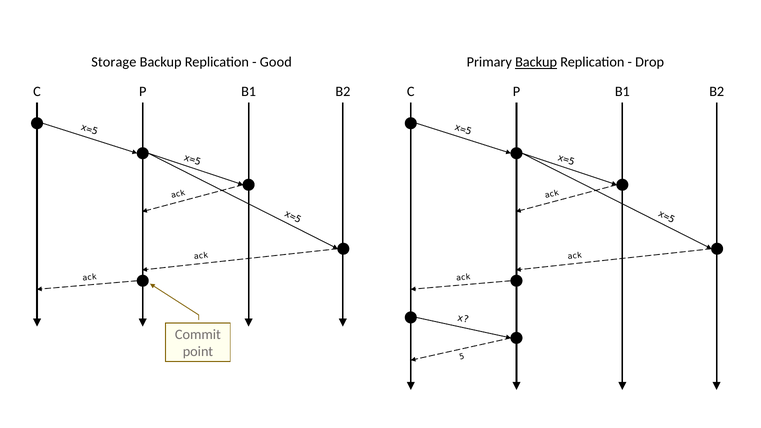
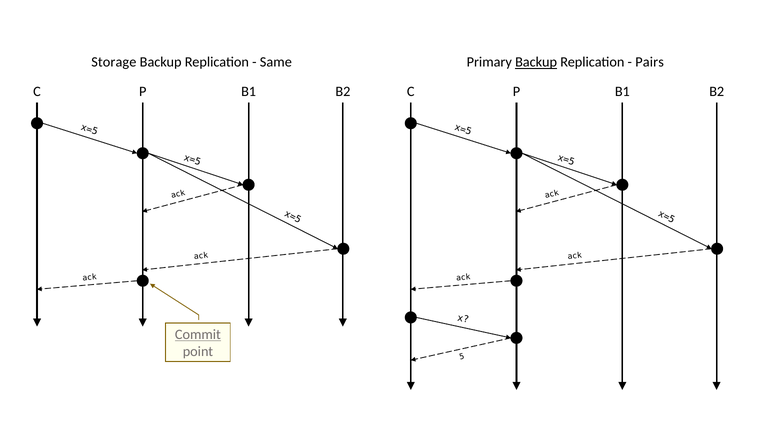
Good: Good -> Same (276, 62)
Drop: Drop -> Pairs (650, 62)
Commit underline: none -> present (198, 335)
